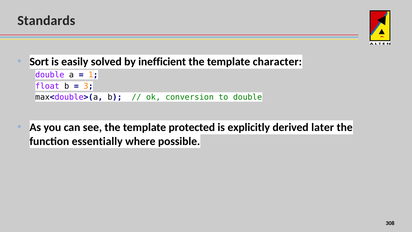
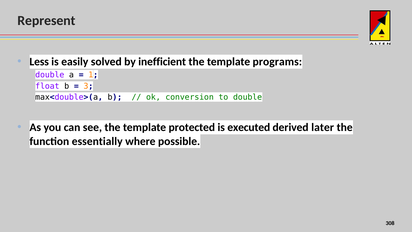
Standards: Standards -> Represent (46, 20)
Sort: Sort -> Less (39, 62)
character: character -> programs (277, 62)
explicitly: explicitly -> executed (249, 128)
